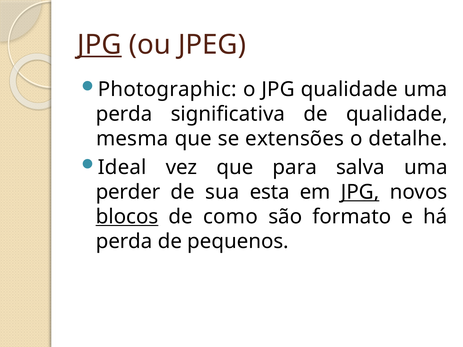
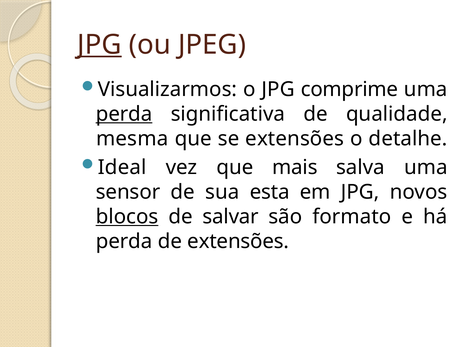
Photographic: Photographic -> Visualizarmos (167, 89)
JPG qualidade: qualidade -> comprime (349, 89)
perda underline: none -> present (124, 114)
para: para -> mais (295, 167)
perder: perder -> sensor (128, 192)
JPG underline: present -> none (360, 192)
como: como -> salvar (231, 217)
de pequenos: pequenos -> extensões (238, 242)
